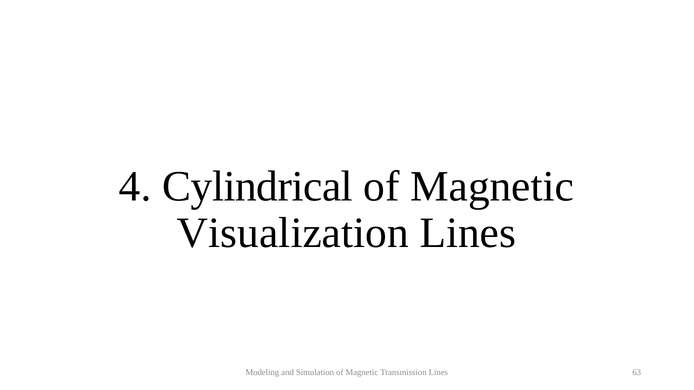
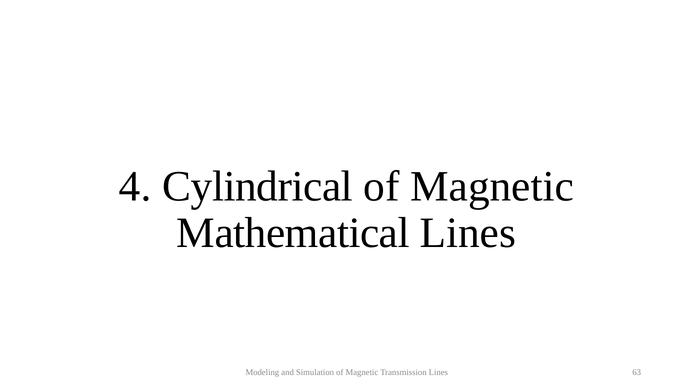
Visualization: Visualization -> Mathematical (293, 233)
